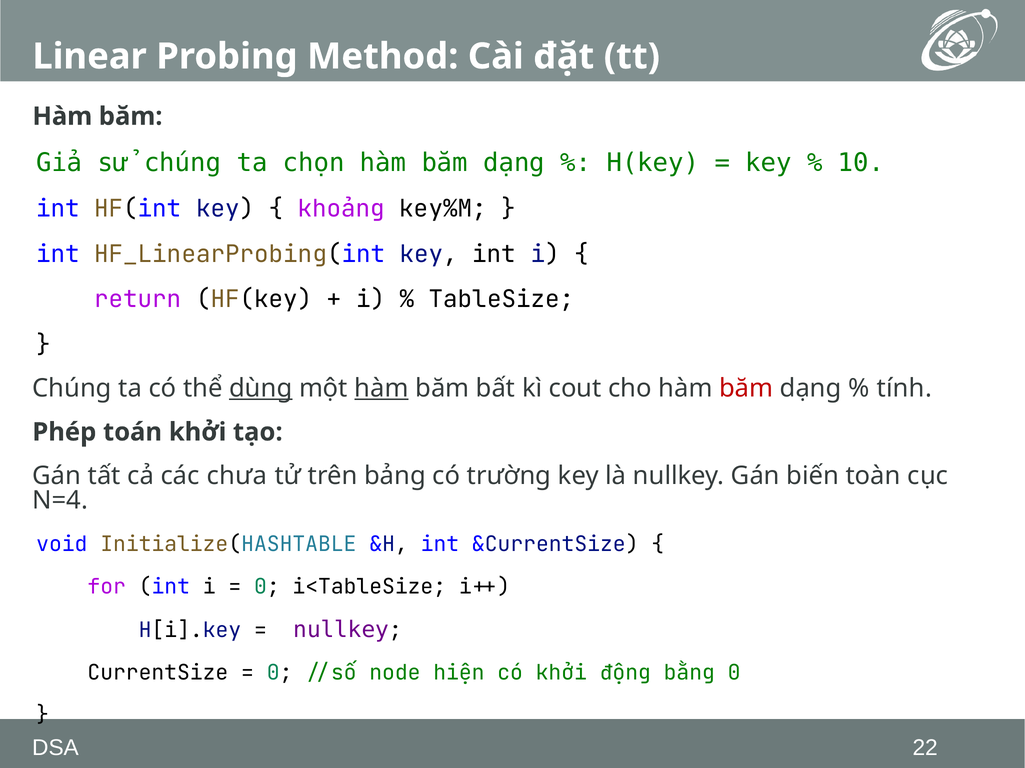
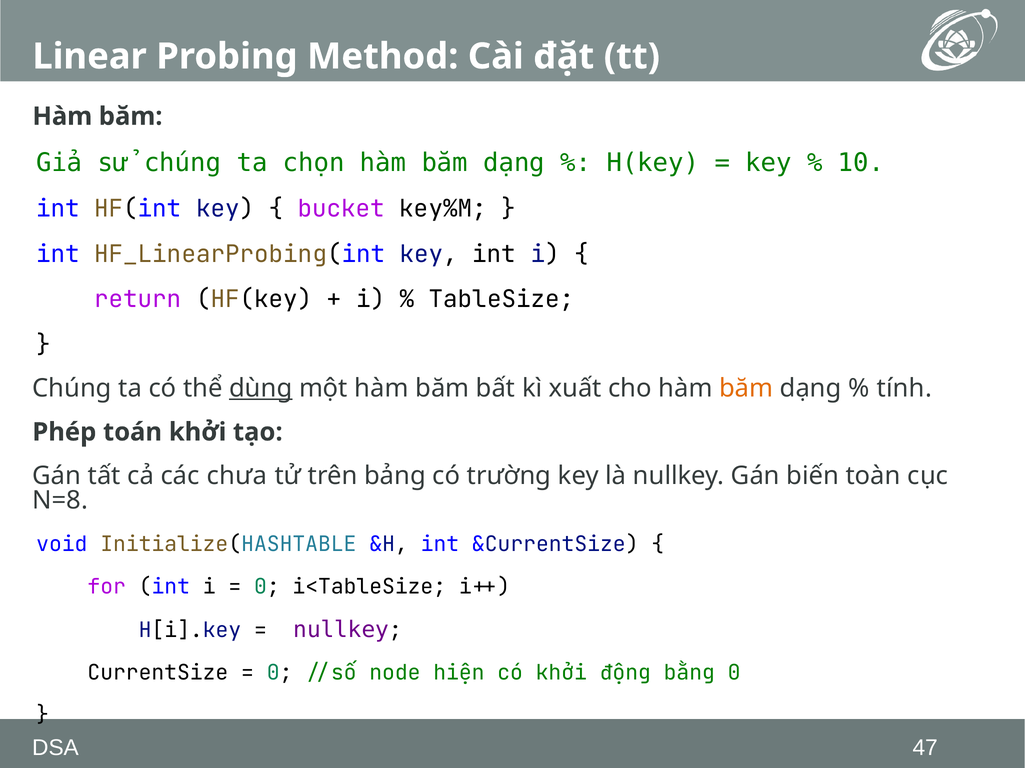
khoảng: khoảng -> bucket (341, 209)
hàm underline: present -> none (381, 389)
cout: cout -> xuất (575, 389)
băm colour: red -> orange (746, 389)
N=4: N=4 -> N=8 (60, 501)
22: 22 -> 47 (925, 748)
